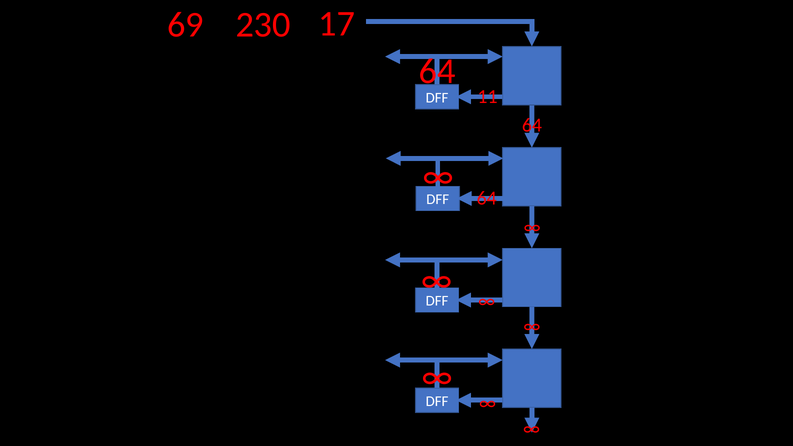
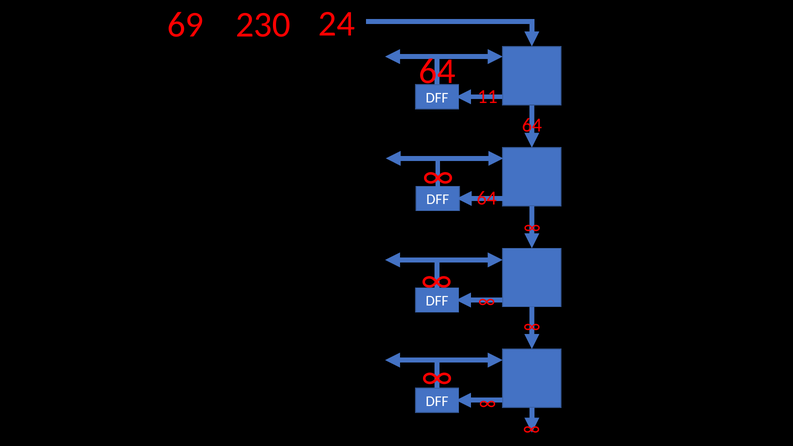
17: 17 -> 24 (337, 24)
